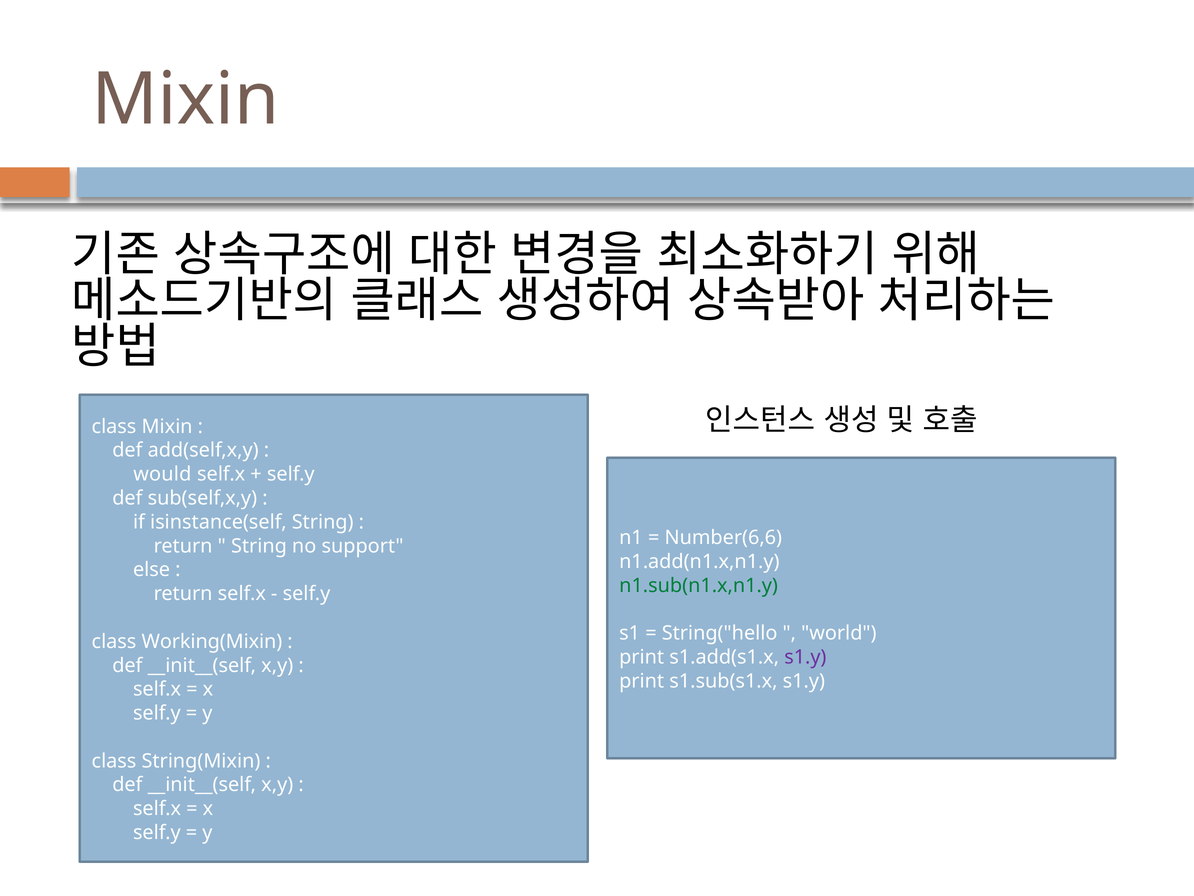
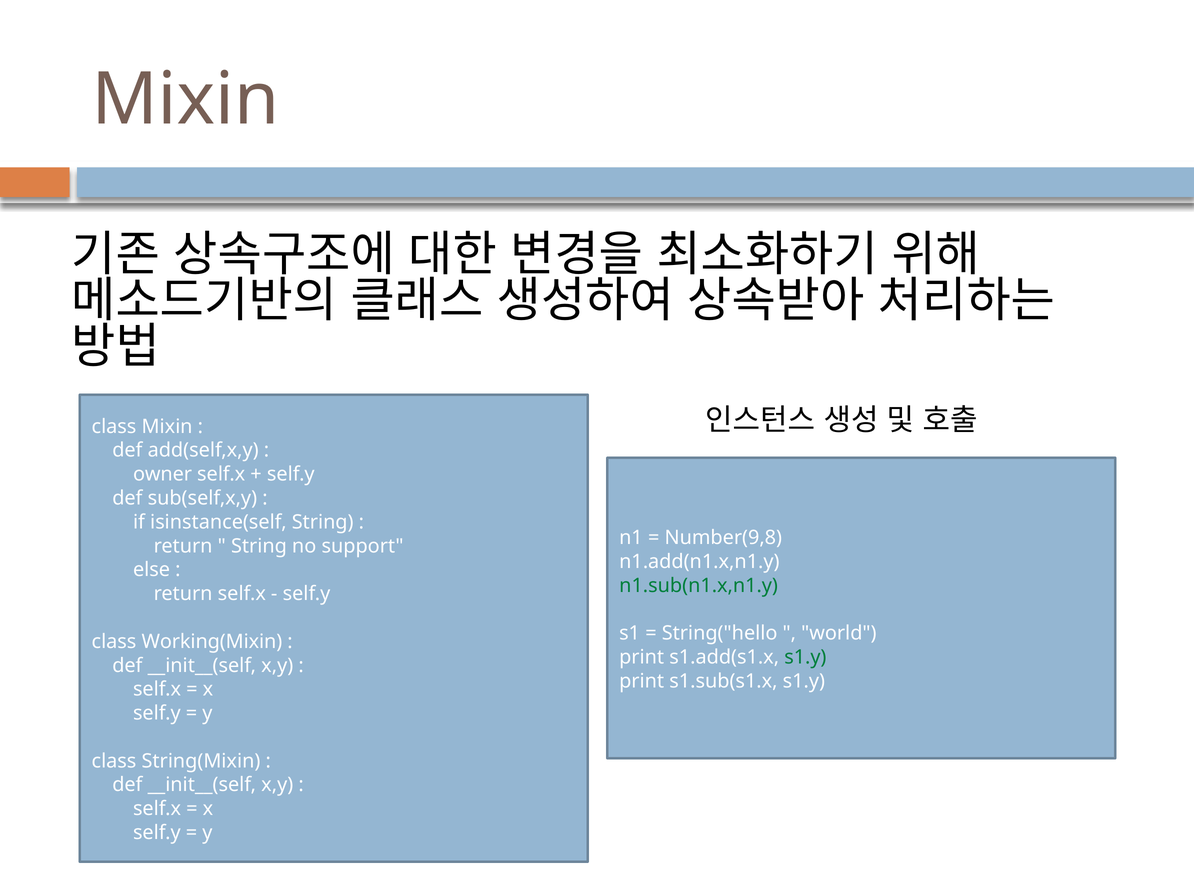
would: would -> owner (162, 474)
Number(6,6: Number(6,6 -> Number(9,8 (723, 538)
s1.y colour: purple -> green (805, 657)
